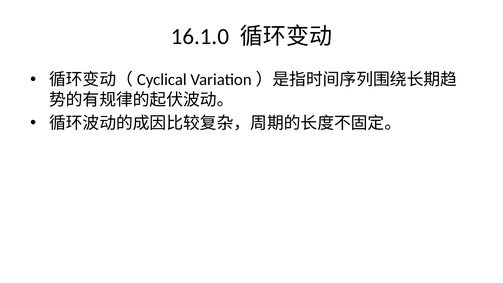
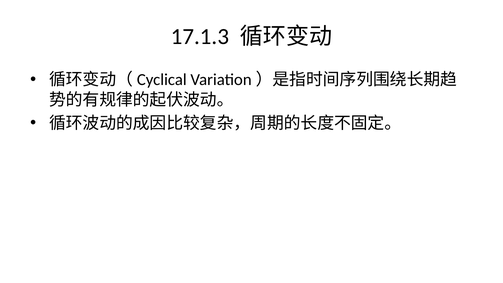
16.1.0: 16.1.0 -> 17.1.3 (200, 36)
